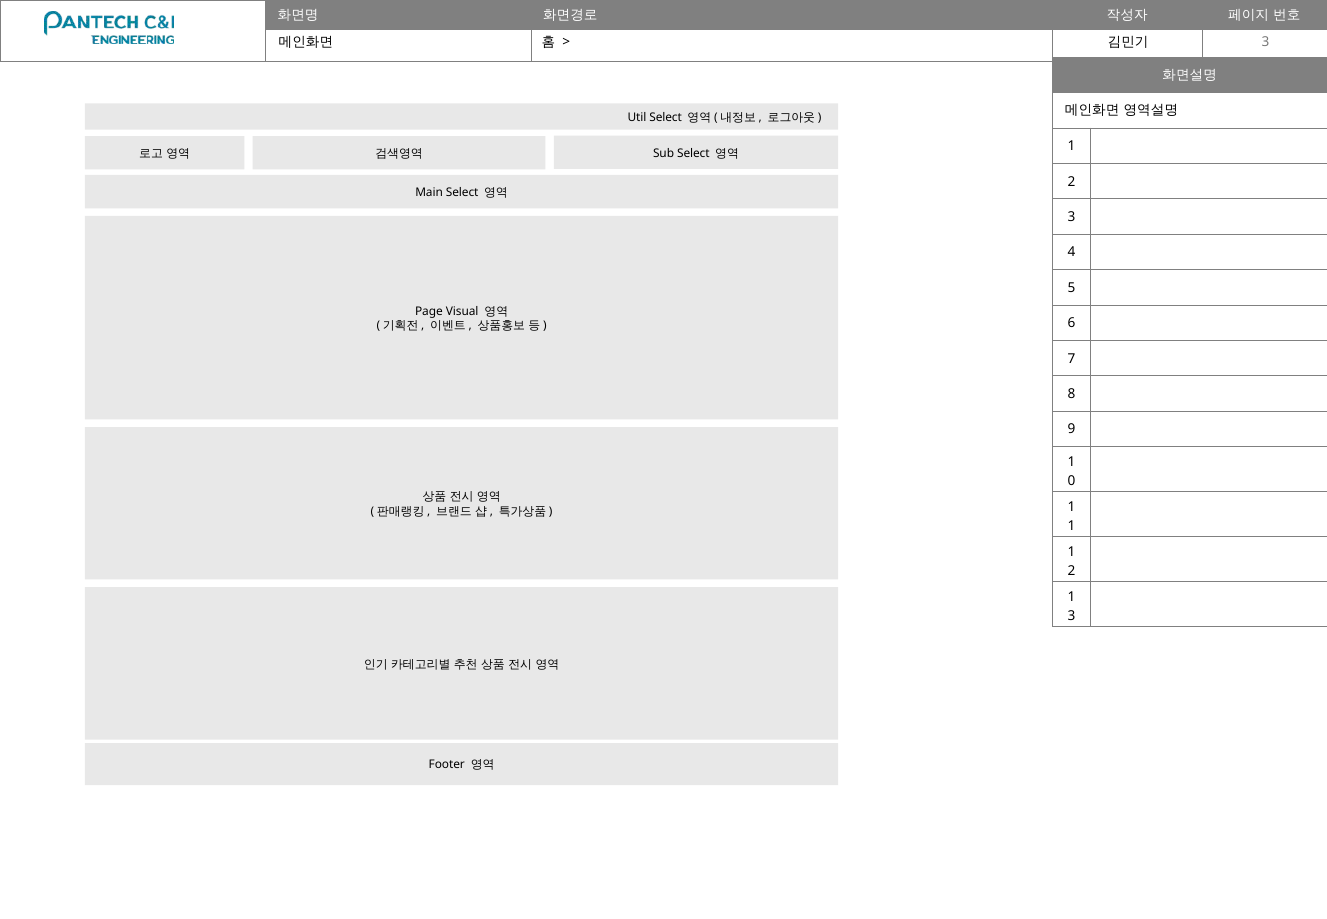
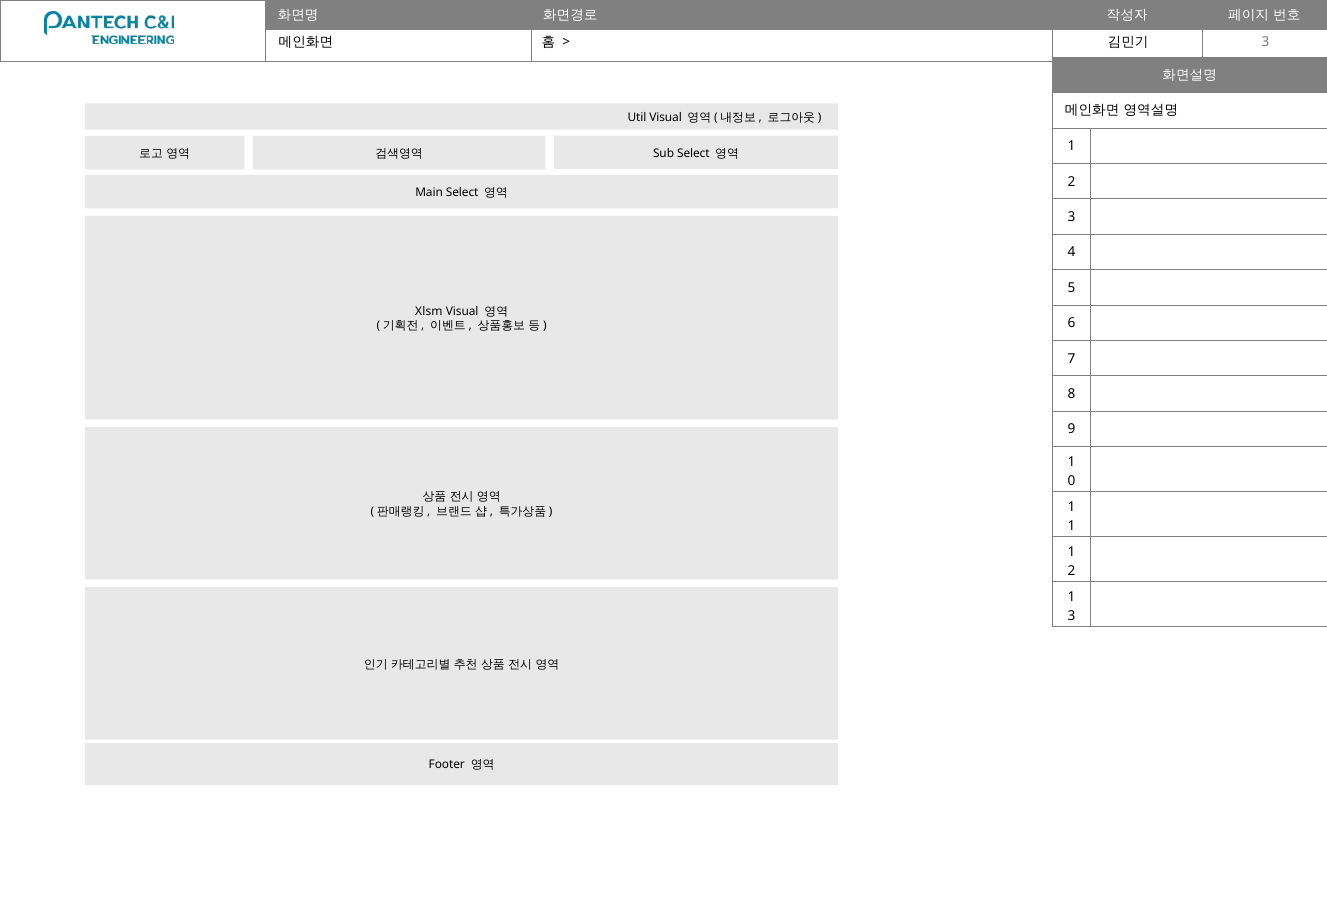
Util Select: Select -> Visual (666, 117)
Page: Page -> Xlsm (429, 311)
